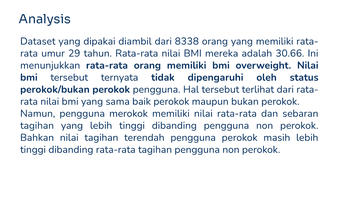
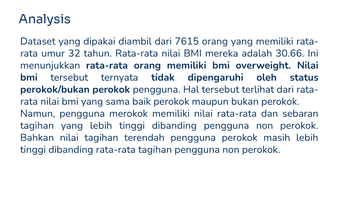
8338: 8338 -> 7615 (187, 41)
29: 29 -> 32 (74, 53)
